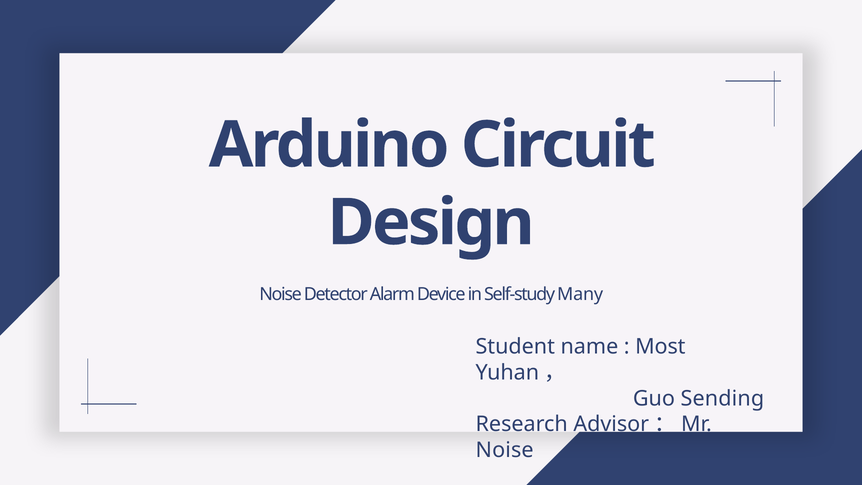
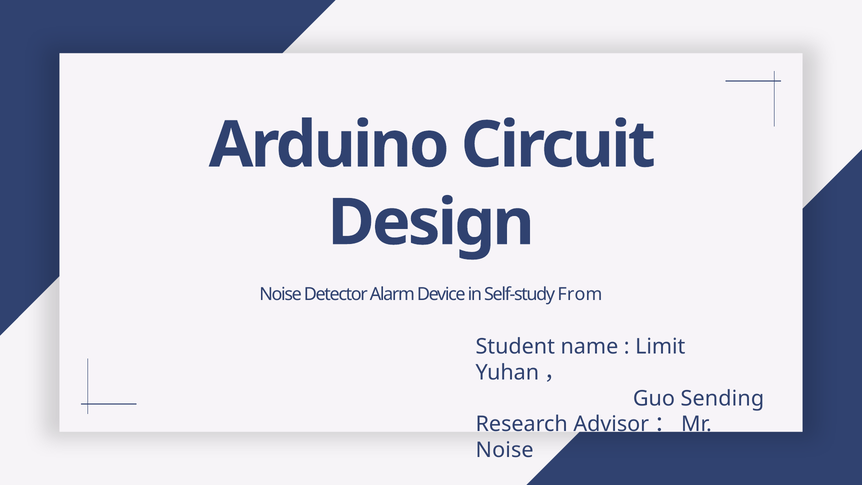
Many: Many -> From (580, 294)
Most: Most -> Limit (660, 347)
